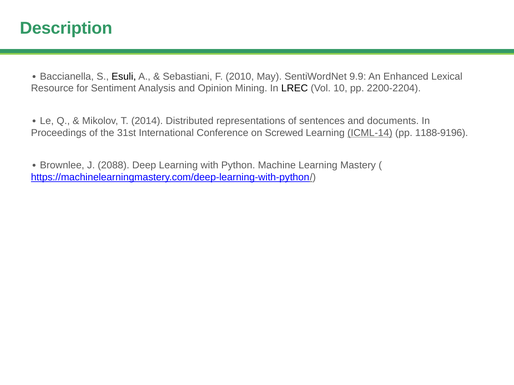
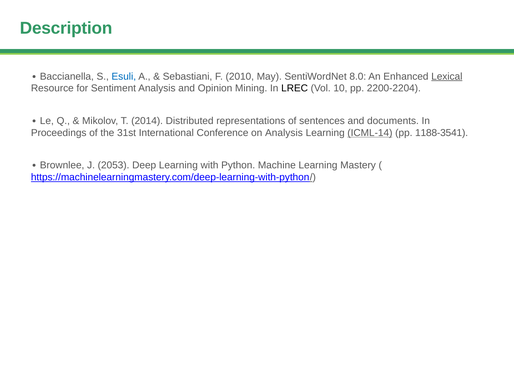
Esuli colour: black -> blue (124, 76)
9.9: 9.9 -> 8.0 (358, 76)
Lexical underline: none -> present (447, 76)
on Screwed: Screwed -> Analysis (284, 133)
1188-9196: 1188-9196 -> 1188-3541 (442, 133)
2088: 2088 -> 2053 (114, 166)
